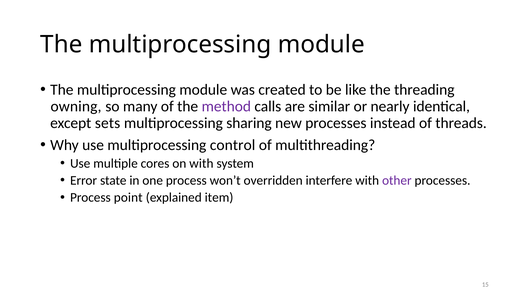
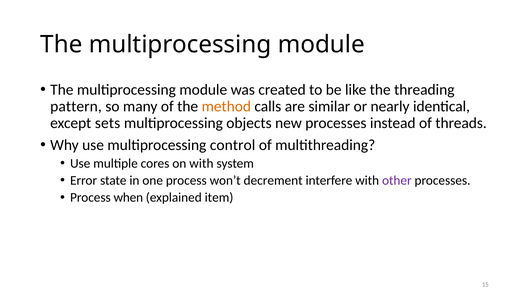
owning: owning -> pattern (76, 106)
method colour: purple -> orange (226, 106)
sharing: sharing -> objects (249, 123)
overridden: overridden -> decrement (273, 180)
point: point -> when (128, 197)
